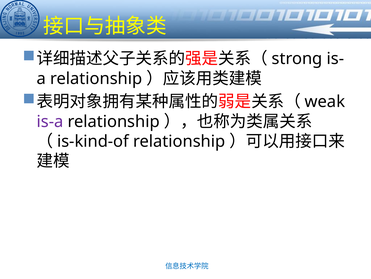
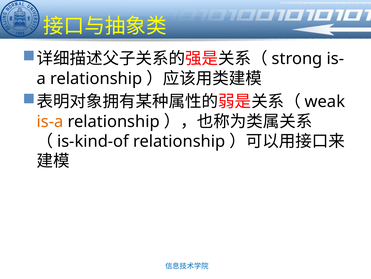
is-a colour: purple -> orange (50, 121)
